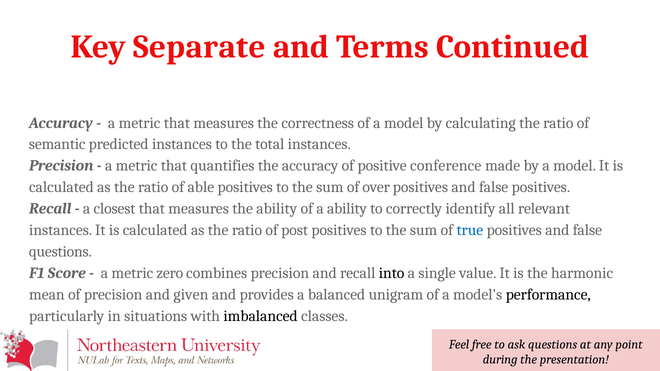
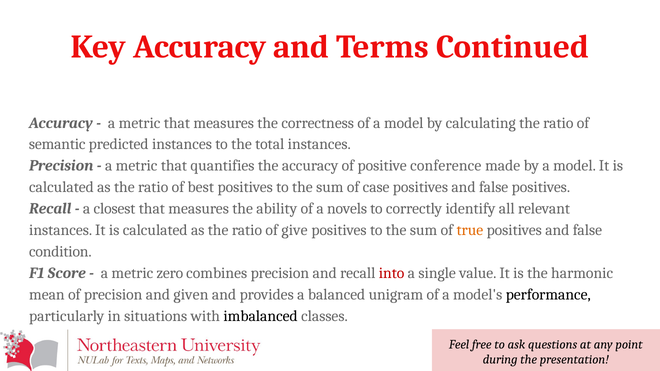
Key Separate: Separate -> Accuracy (200, 47)
able: able -> best (201, 187)
over: over -> case (376, 187)
a ability: ability -> novels (347, 209)
post: post -> give (295, 230)
true colour: blue -> orange (470, 230)
questions: questions -> condition (60, 252)
into colour: black -> red (392, 273)
